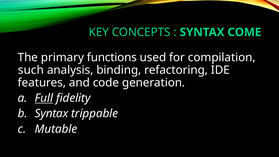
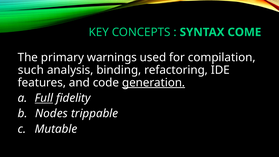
functions: functions -> warnings (112, 57)
generation underline: none -> present (154, 83)
Syntax: Syntax -> Nodes (51, 113)
